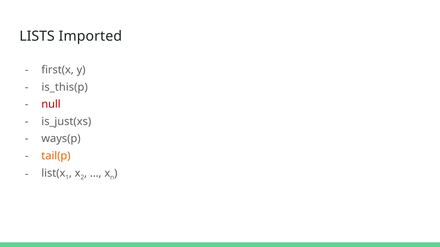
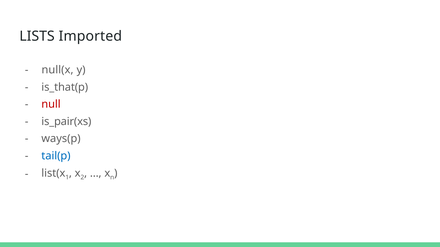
first(x: first(x -> null(x (58, 70)
is_this(p: is_this(p -> is_that(p (65, 87)
is_just(xs: is_just(xs -> is_pair(xs (66, 122)
tail(p colour: orange -> blue (56, 156)
